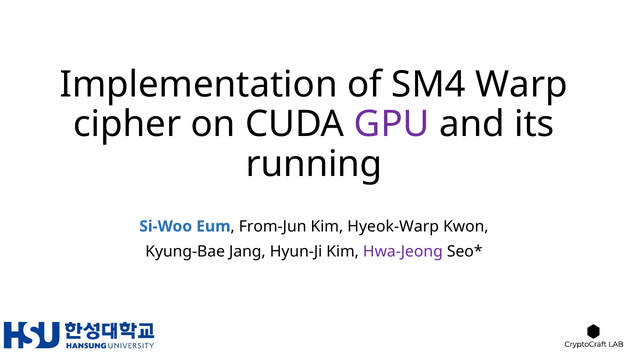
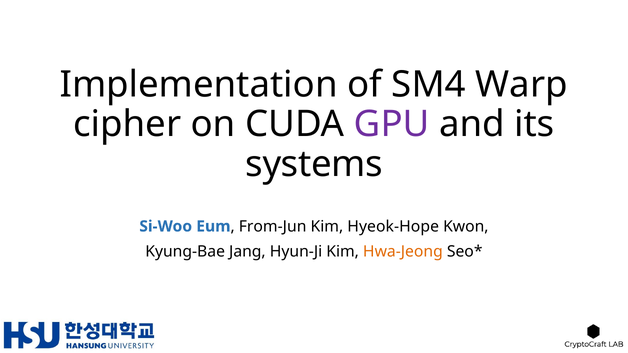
running: running -> systems (314, 164)
Hyeok-Warp: Hyeok-Warp -> Hyeok-Hope (393, 226)
Hwa-Jeong colour: purple -> orange (403, 252)
